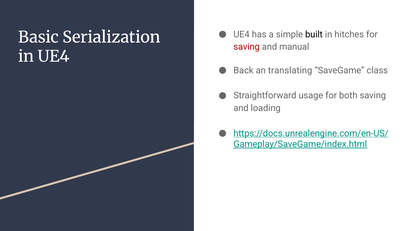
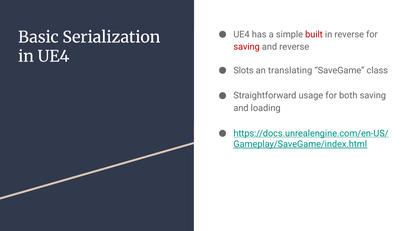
built colour: black -> red (314, 34)
in hitches: hitches -> reverse (349, 34)
and manual: manual -> reverse (294, 47)
Back: Back -> Slots (244, 70)
